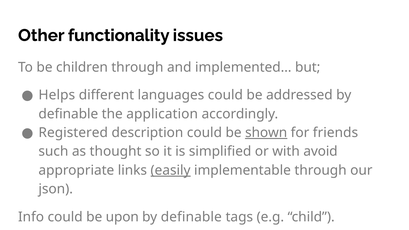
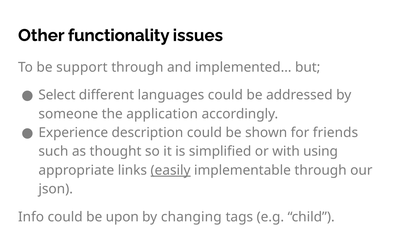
children: children -> support (82, 67)
Helps: Helps -> Select (57, 95)
definable: definable -> someone (68, 114)
Registered: Registered -> Experience (73, 133)
shown underline: present -> none (266, 133)
avoid: avoid -> using (321, 152)
definable: definable -> changing (191, 217)
